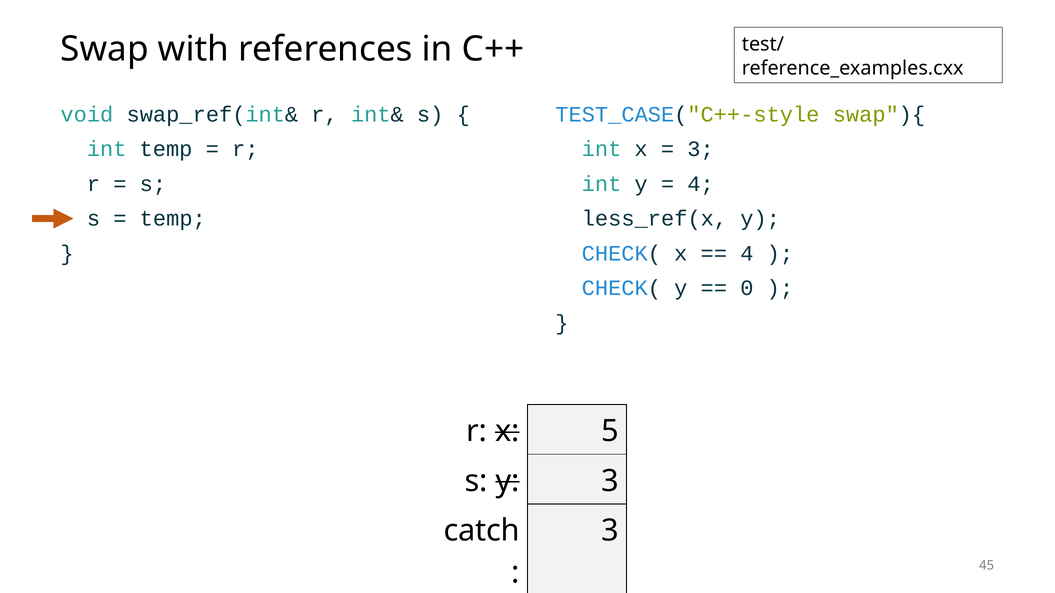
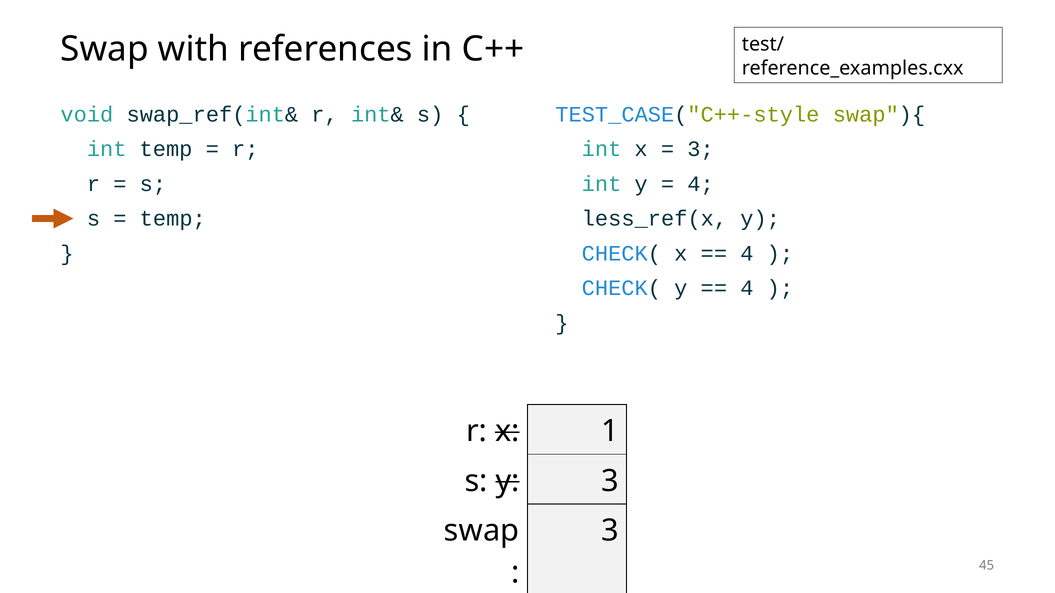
0: 0 -> 4 (747, 288)
5: 5 -> 1 (610, 431)
catch: catch -> swap (482, 531)
